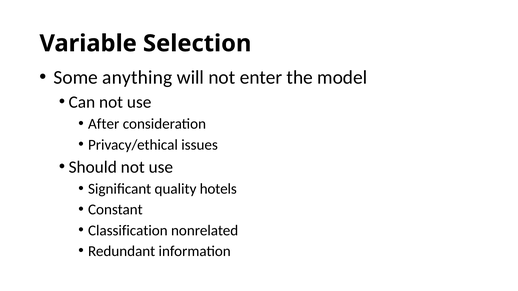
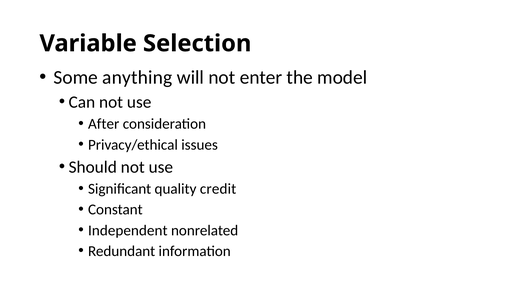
hotels: hotels -> credit (218, 189)
Classification: Classification -> Independent (128, 231)
